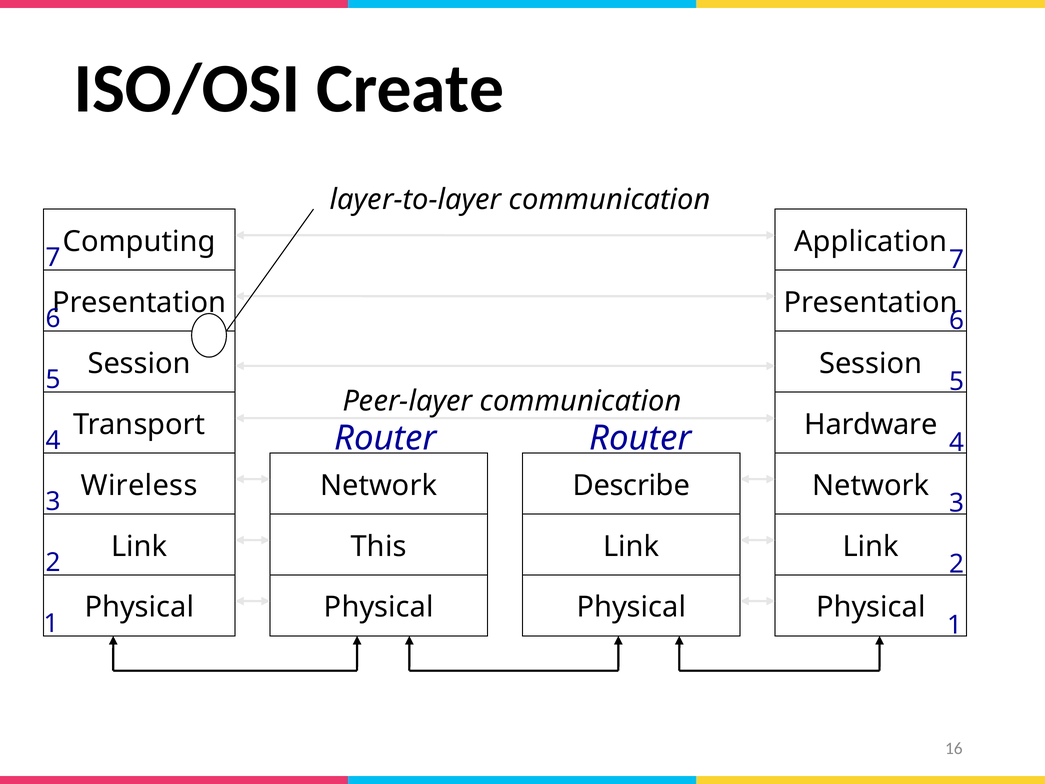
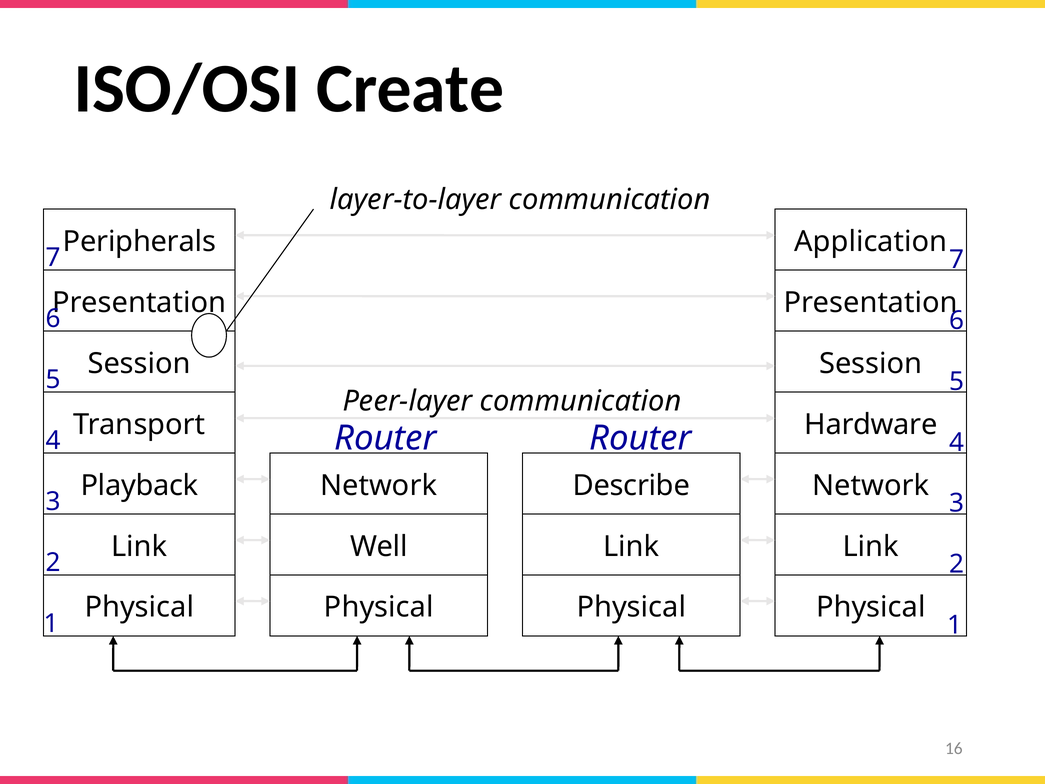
Computing: Computing -> Peripherals (139, 241)
Wireless: Wireless -> Playback (139, 485)
This: This -> Well (379, 546)
